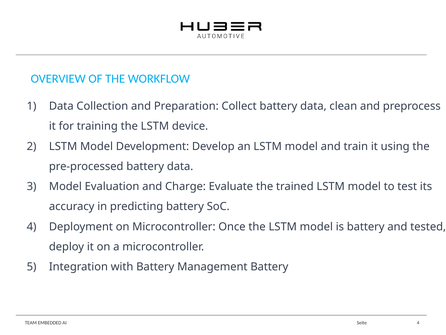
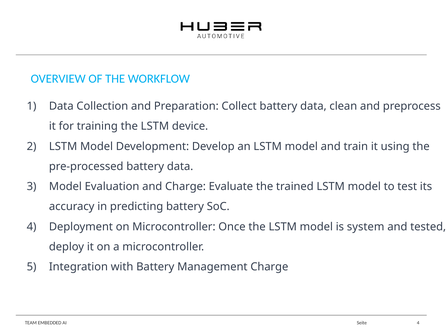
is battery: battery -> system (366, 226)
Management Battery: Battery -> Charge (269, 267)
